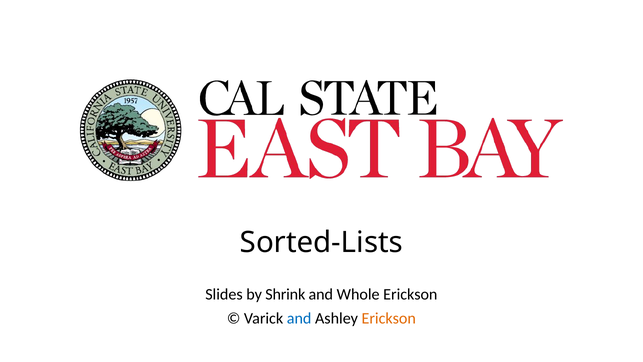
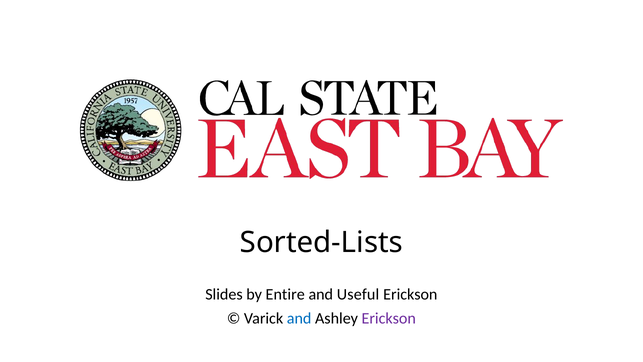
Shrink: Shrink -> Entire (285, 294)
Whole: Whole -> Useful (358, 294)
Erickson colour: orange -> purple (389, 318)
